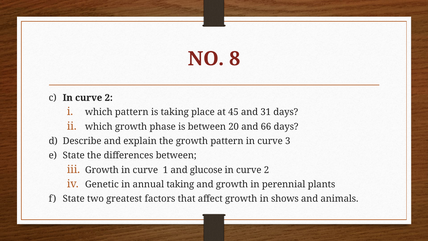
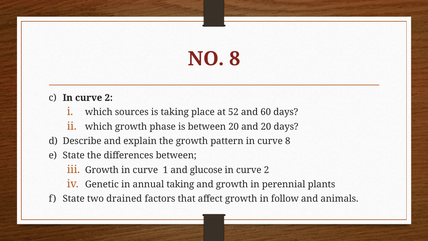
which pattern: pattern -> sources (132, 112)
45: 45 -> 52 (233, 112)
31: 31 -> 60 (266, 112)
and 66: 66 -> 20 (266, 127)
curve 3: 3 -> 8 (288, 141)
greatest: greatest -> drained (124, 199)
shows: shows -> follow (285, 199)
